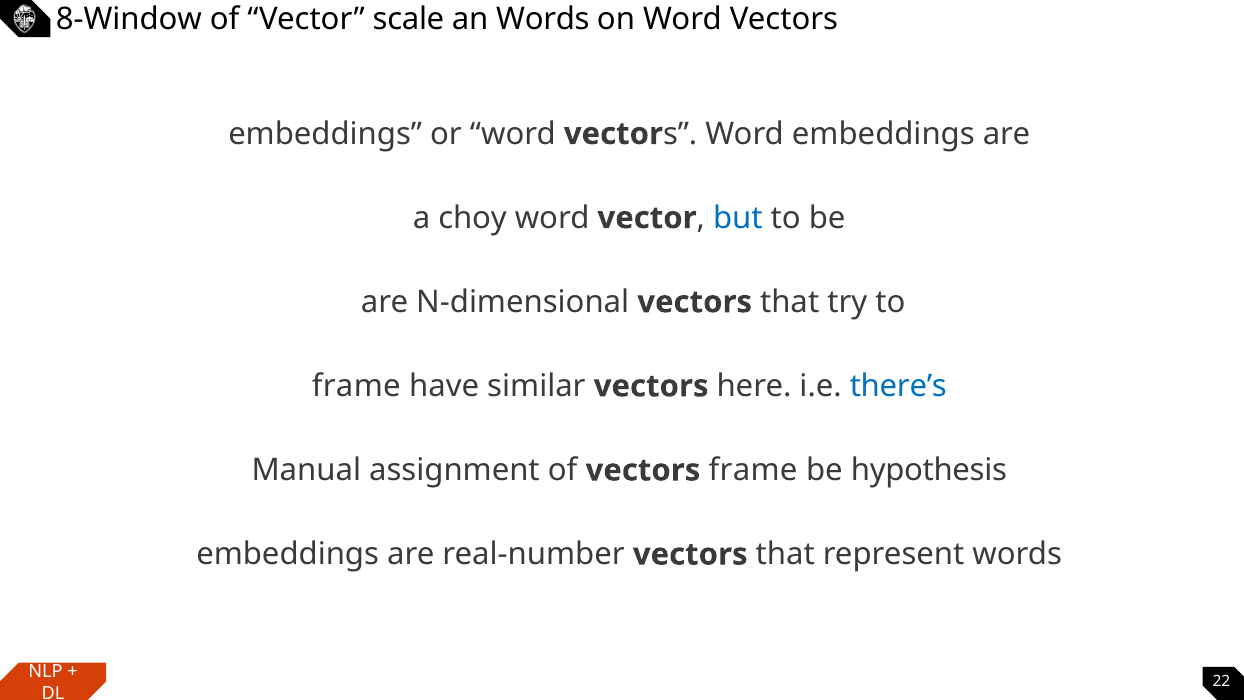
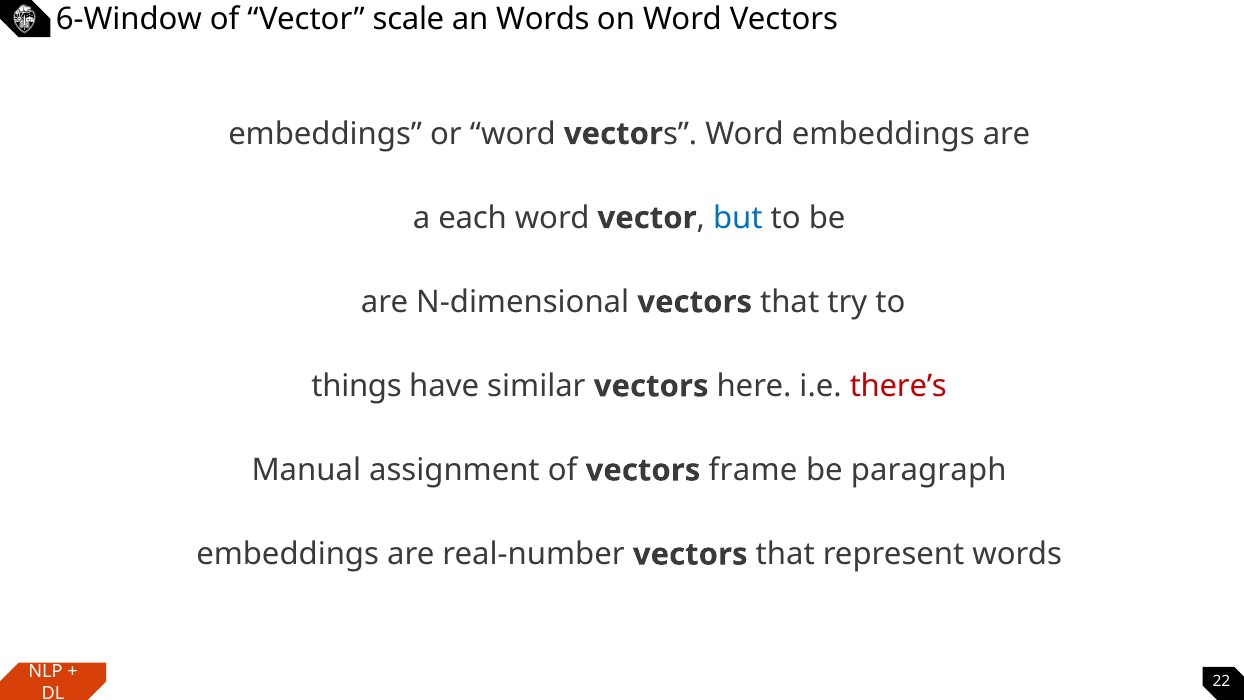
8-Window: 8-Window -> 6-Window (129, 19)
choy: choy -> each (473, 218)
frame: frame -> things (357, 386)
there’s colour: blue -> red (898, 386)
hypothesis: hypothesis -> paragraph (929, 470)
